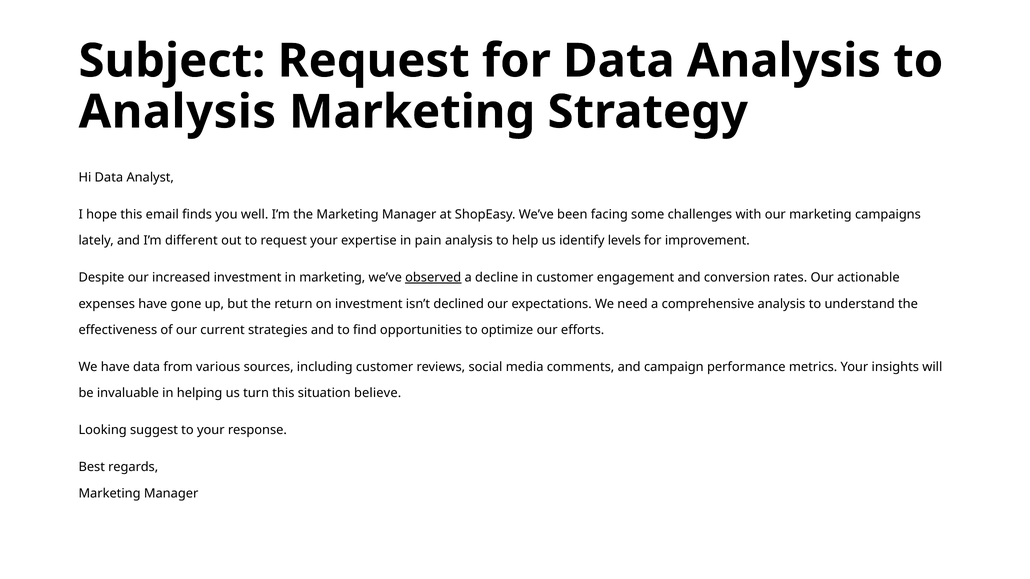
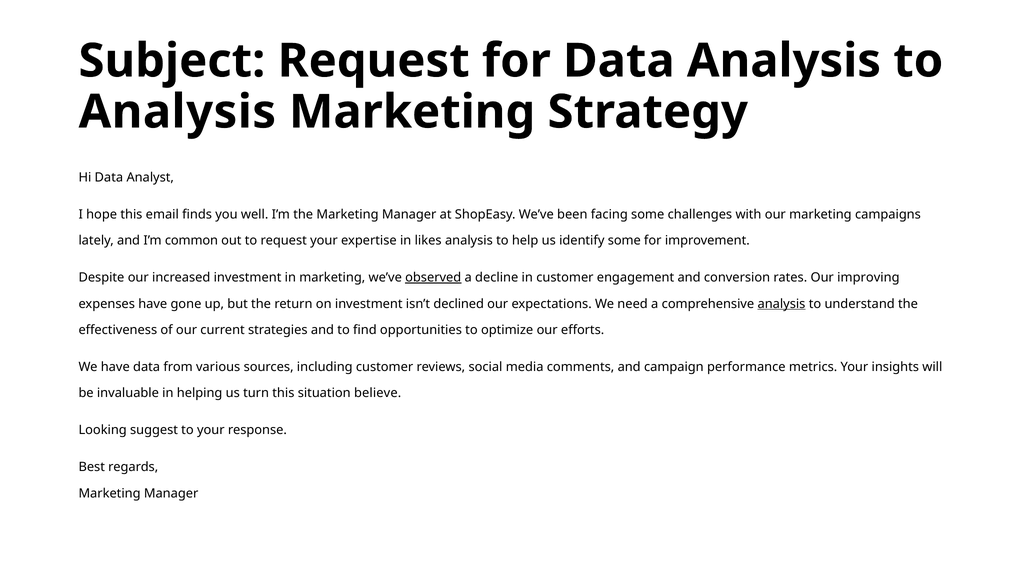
different: different -> common (191, 241)
pain: pain -> likes (428, 241)
identify levels: levels -> some (624, 241)
actionable: actionable -> improving (868, 278)
analysis underline: none -> present (781, 304)
